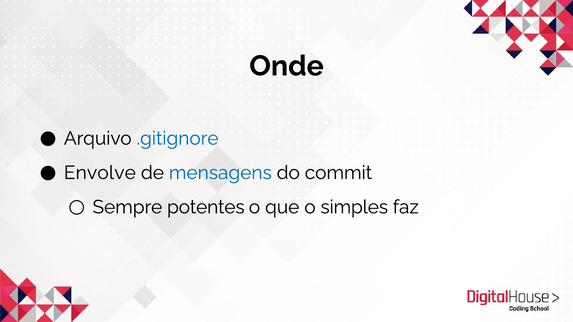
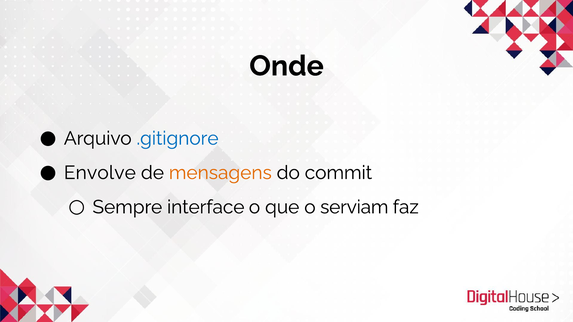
mensagens colour: blue -> orange (220, 173)
potentes: potentes -> interface (206, 207)
simples: simples -> serviam (354, 207)
